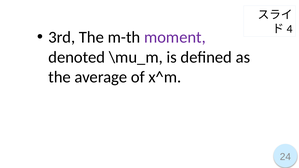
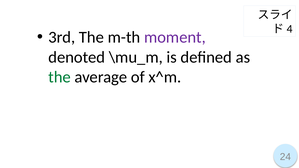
the colour: black -> green (60, 77)
